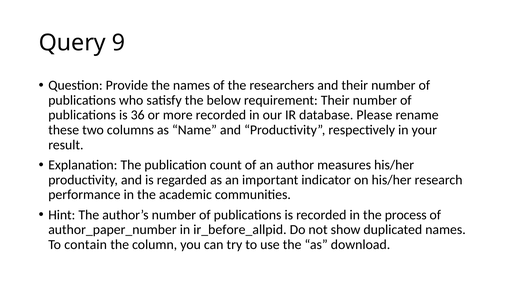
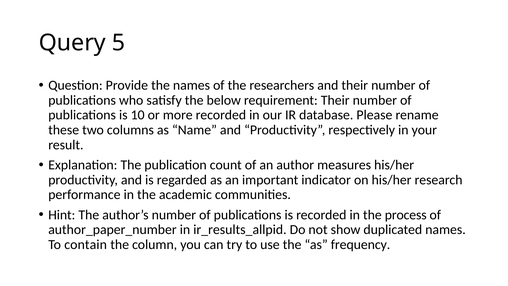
9: 9 -> 5 (119, 43)
36: 36 -> 10 (138, 115)
ir_before_allpid: ir_before_allpid -> ir_results_allpid (240, 230)
download: download -> frequency (361, 244)
